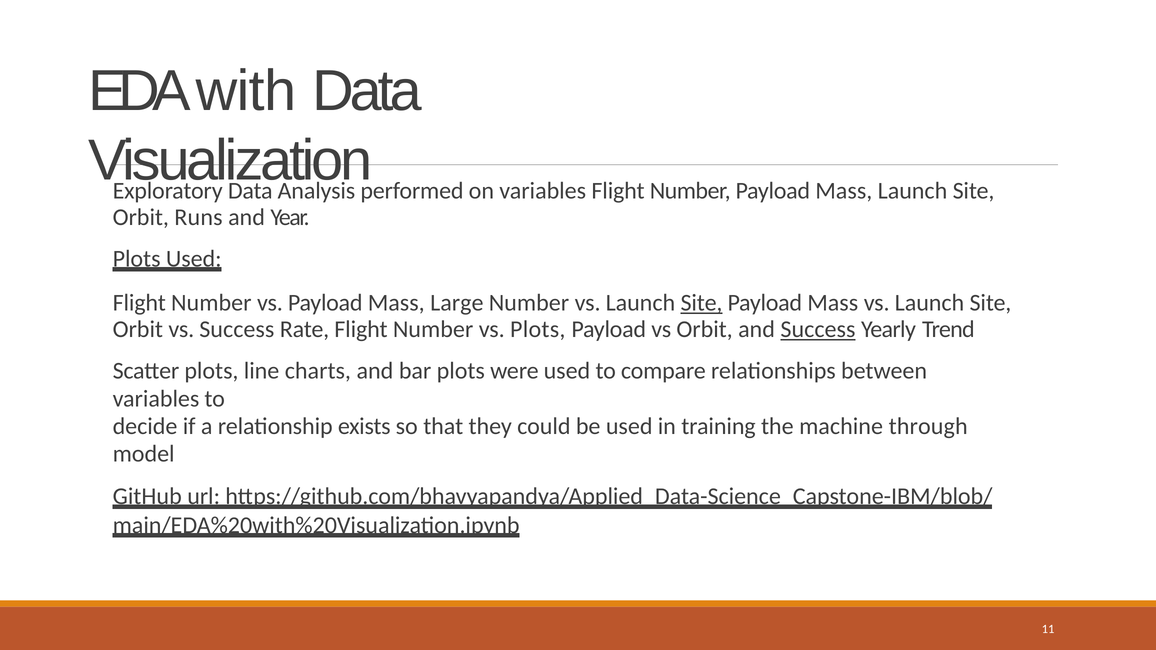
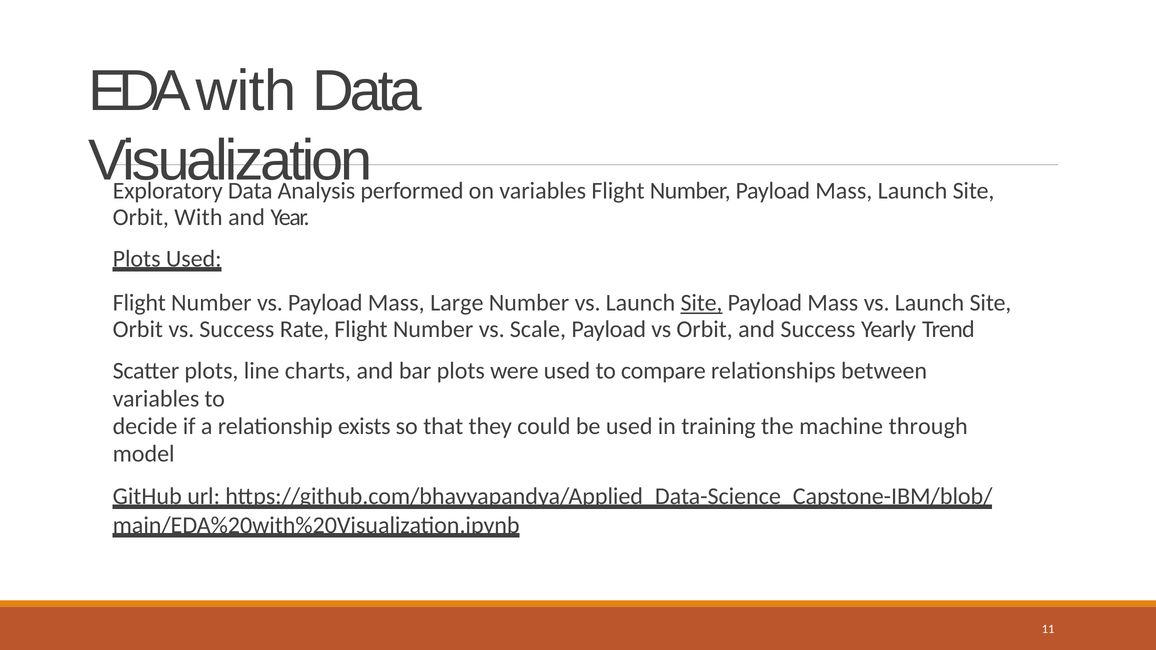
Orbit Runs: Runs -> With (198, 217)
vs Plots: Plots -> Scale (538, 329)
Success underline: present -> none (818, 329)
